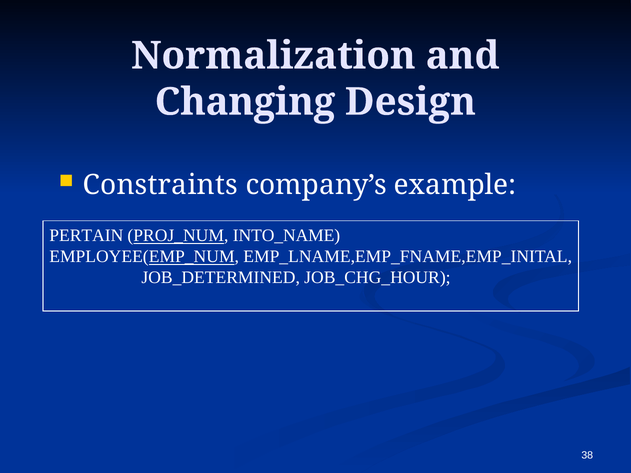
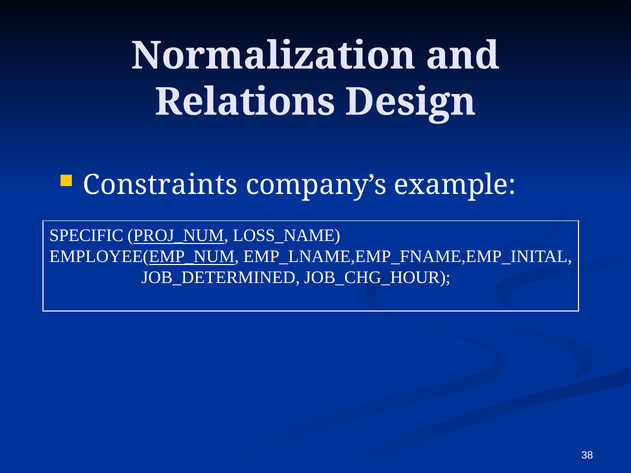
Changing: Changing -> Relations (245, 102)
PERTAIN: PERTAIN -> SPECIFIC (86, 236)
INTO_NAME: INTO_NAME -> LOSS_NAME (287, 236)
